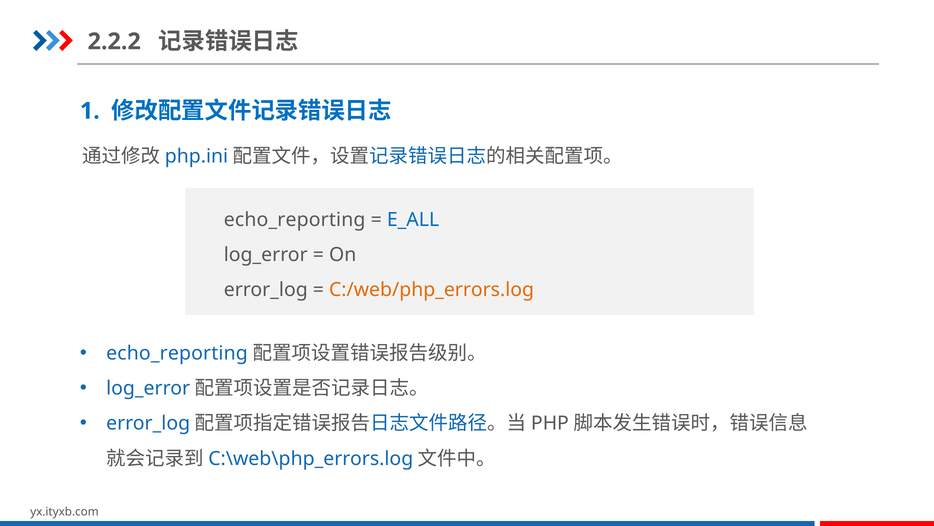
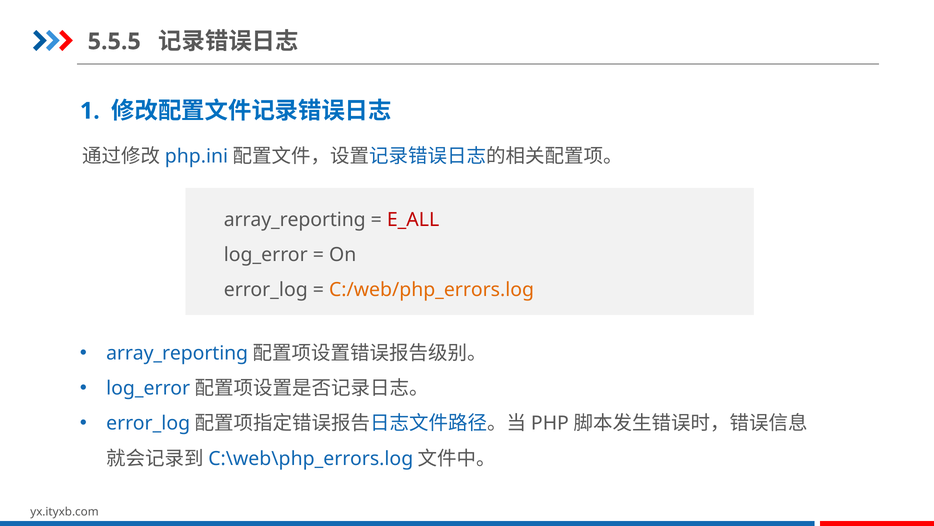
2.2.2: 2.2.2 -> 5.5.5 (114, 41)
echo_reporting: echo_reporting -> array_reporting (295, 220)
E_ALL colour: blue -> red (413, 220)
echo_reporting: echo_reporting -> array_reporting (177, 353)
